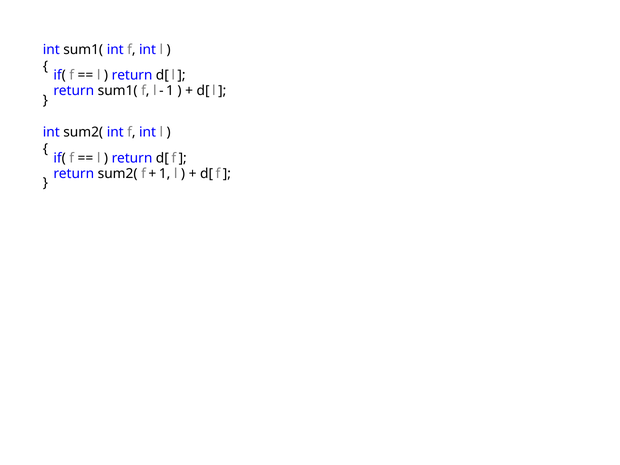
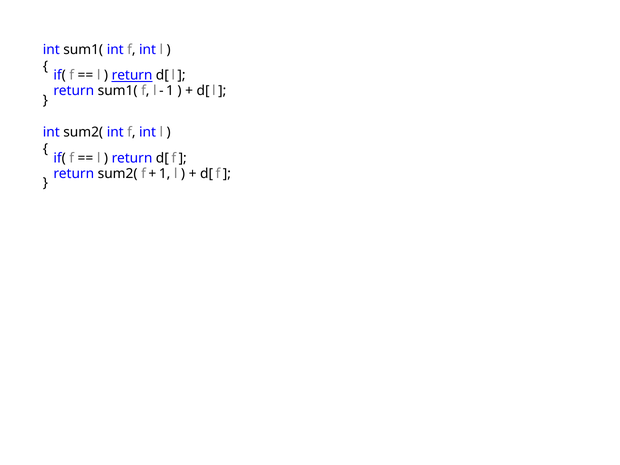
return underline: none -> present (132, 75)
